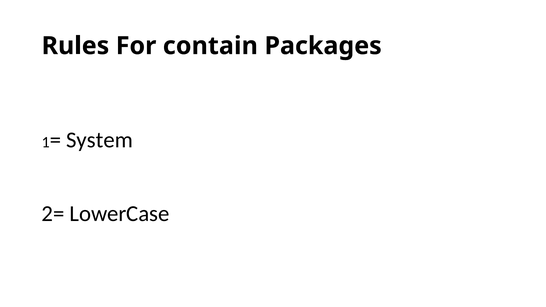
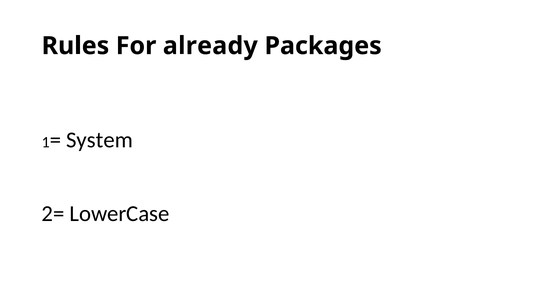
contain: contain -> already (210, 46)
